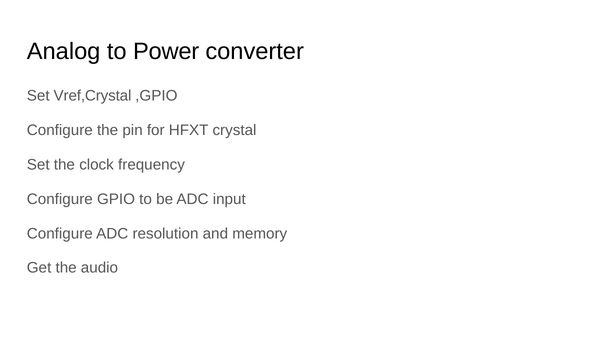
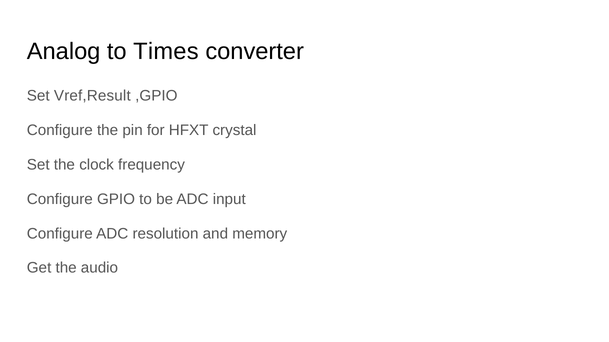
Power: Power -> Times (166, 52)
Vref,Crystal: Vref,Crystal -> Vref,Result (92, 96)
